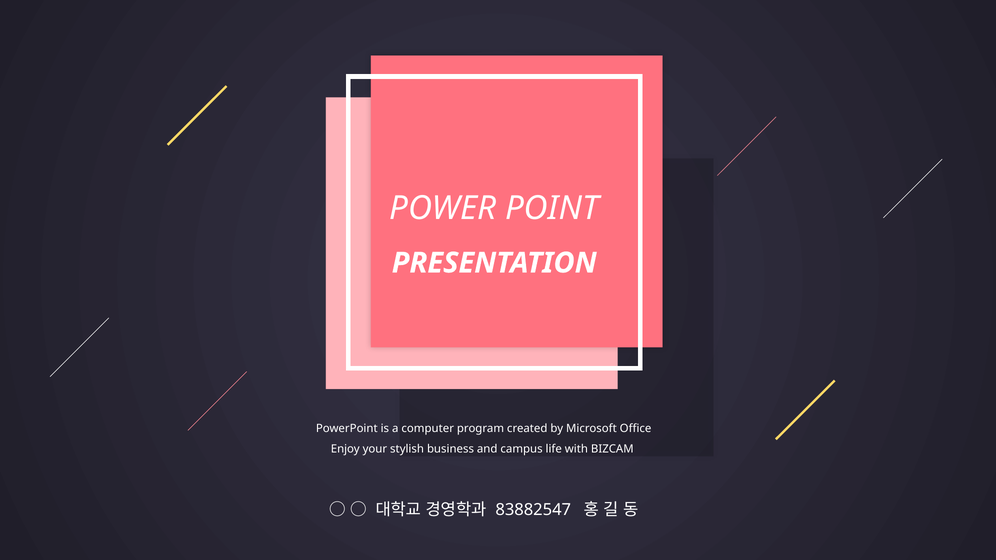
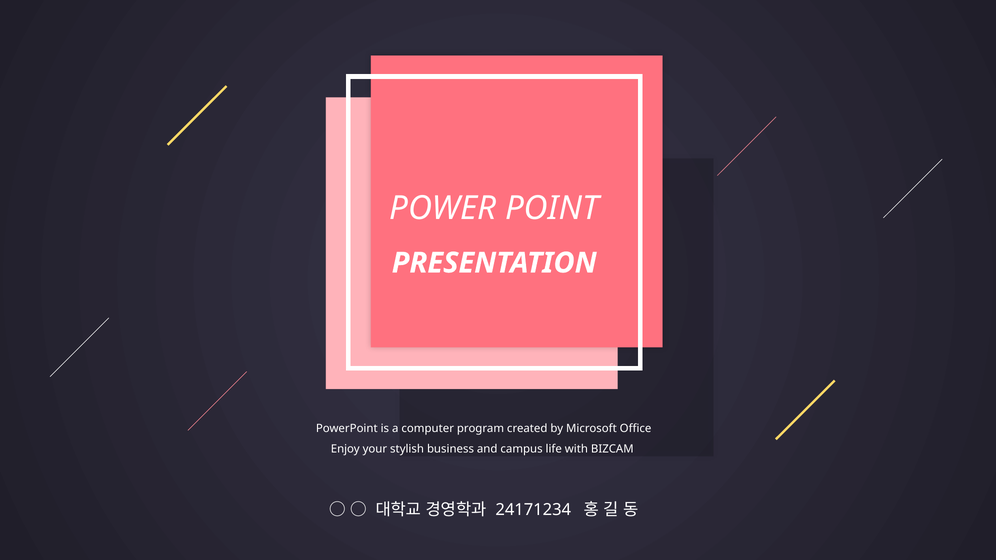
83882547: 83882547 -> 24171234 (533, 510)
